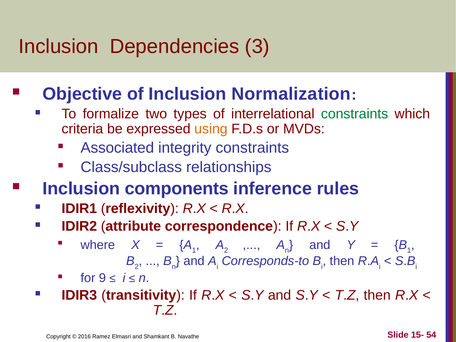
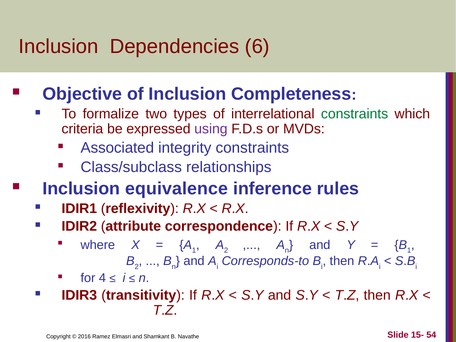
3: 3 -> 6 (257, 46)
Normalization: Normalization -> Completeness (291, 94)
using colour: orange -> purple (211, 129)
components: components -> equivalence (177, 189)
9: 9 -> 4 (102, 278)
